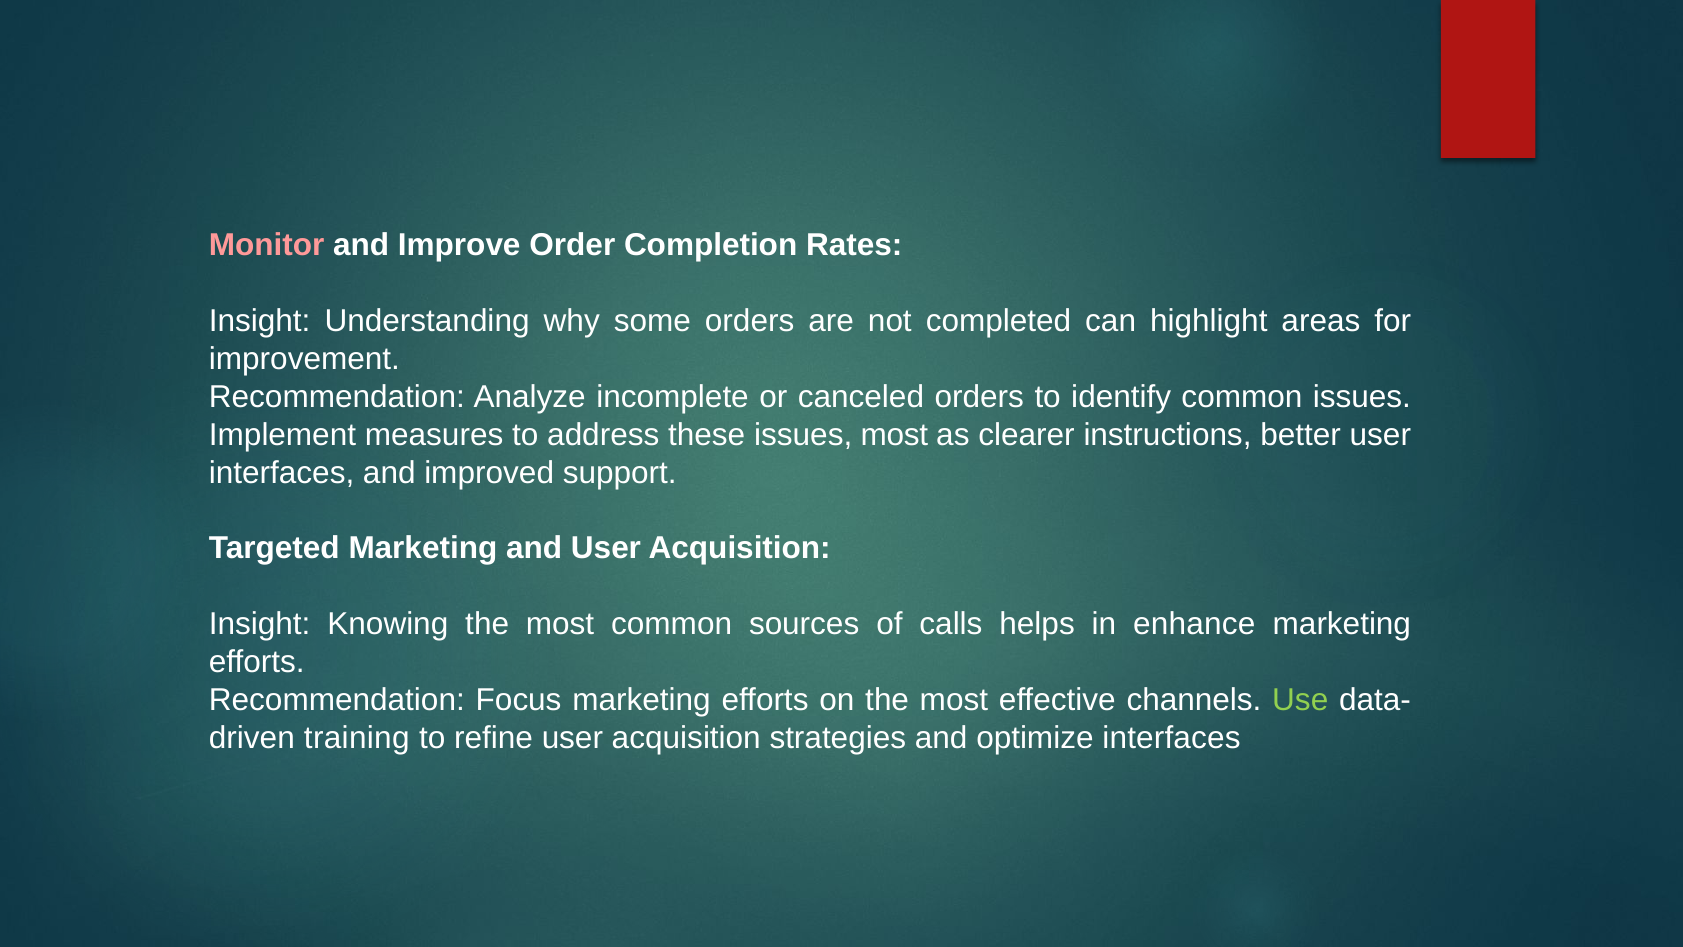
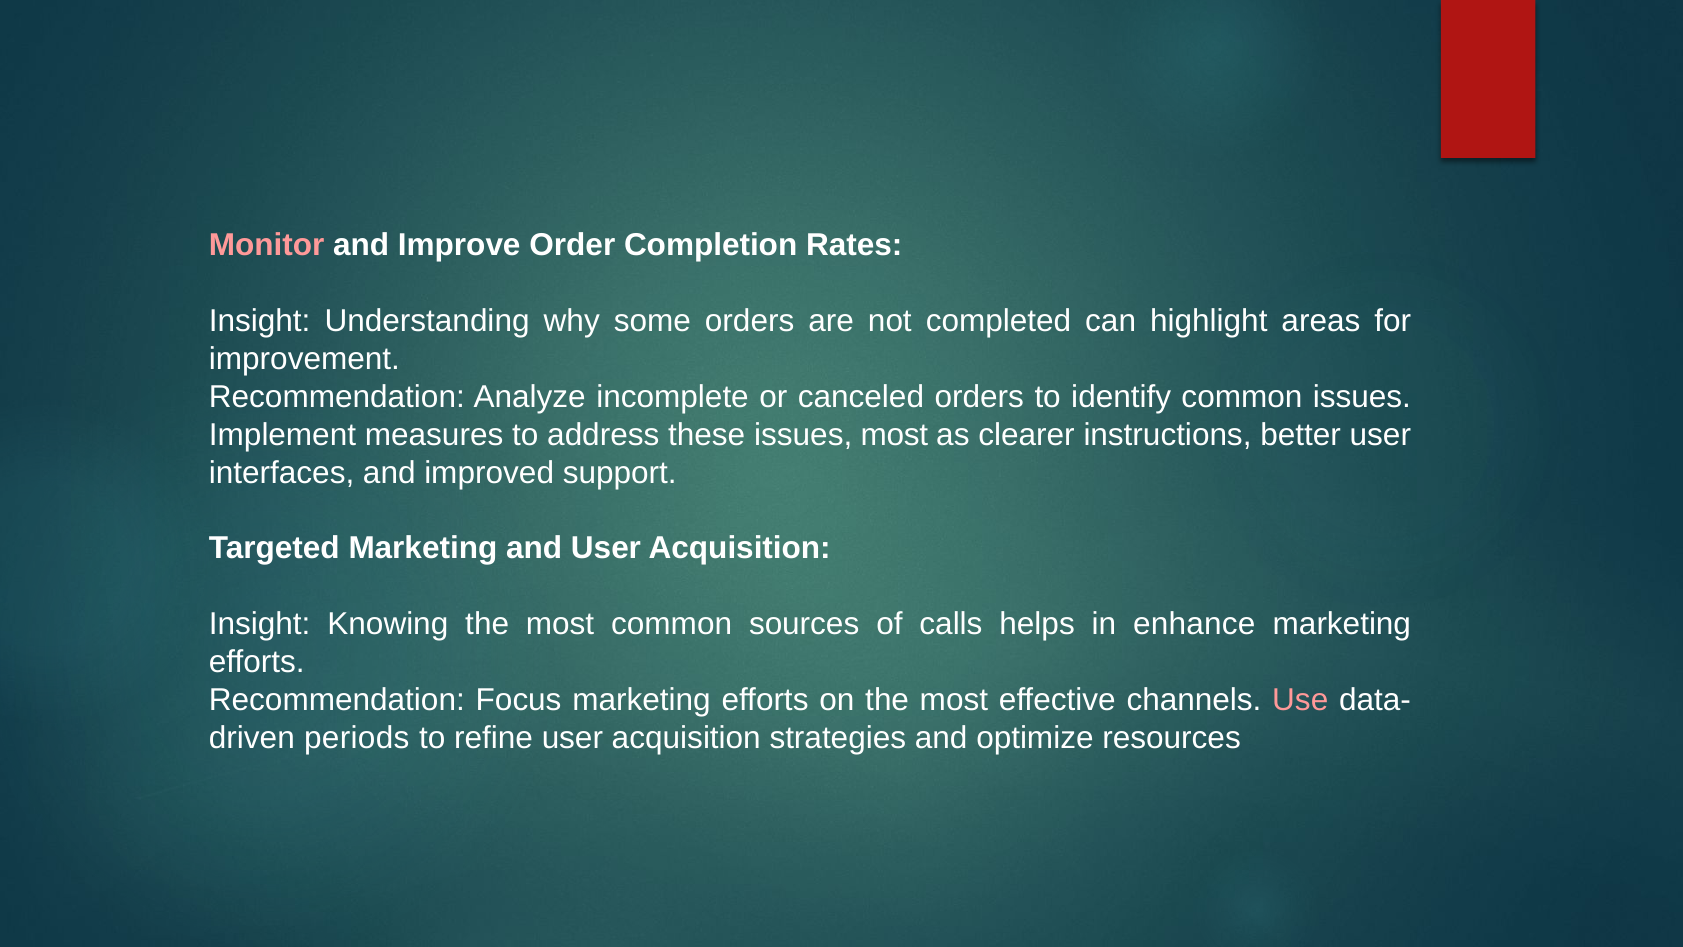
Use colour: light green -> pink (1300, 700)
training: training -> periods (357, 738)
optimize interfaces: interfaces -> resources (1172, 738)
